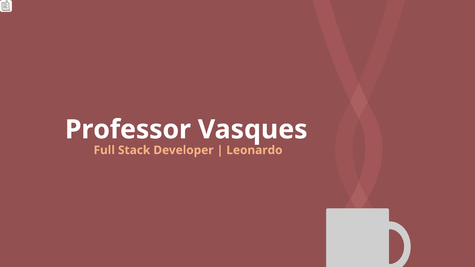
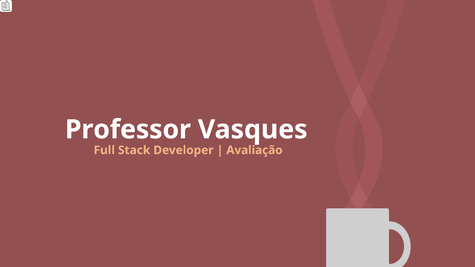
Leonardo: Leonardo -> Avaliação (254, 150)
